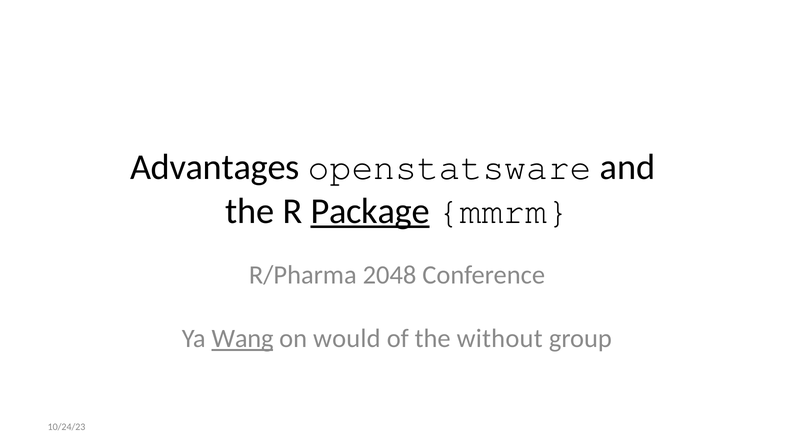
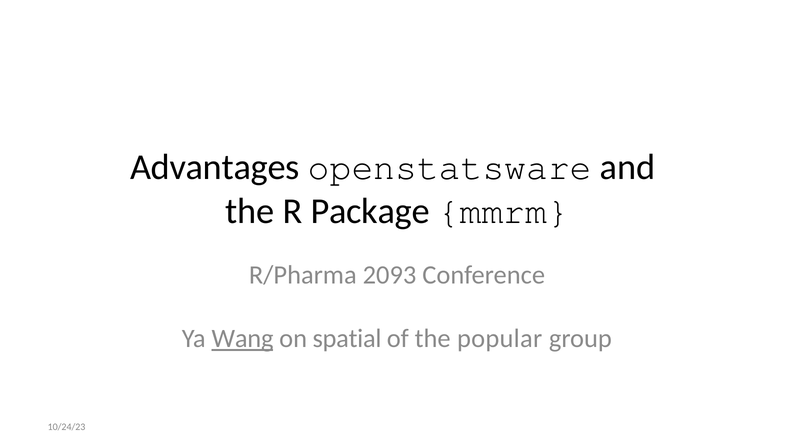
Package underline: present -> none (370, 211)
2048: 2048 -> 2093 (390, 275)
would: would -> spatial (347, 338)
without: without -> popular (500, 338)
